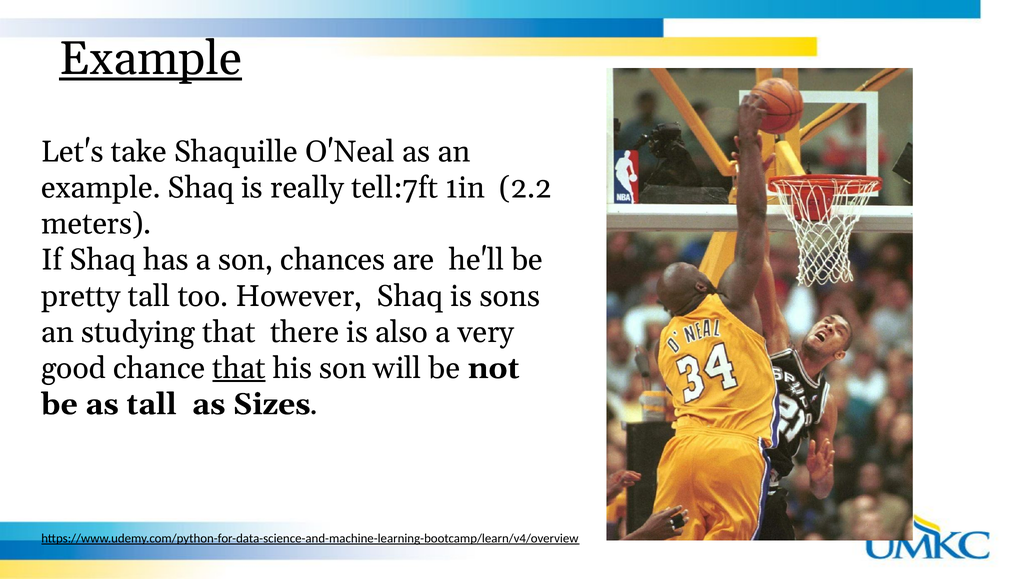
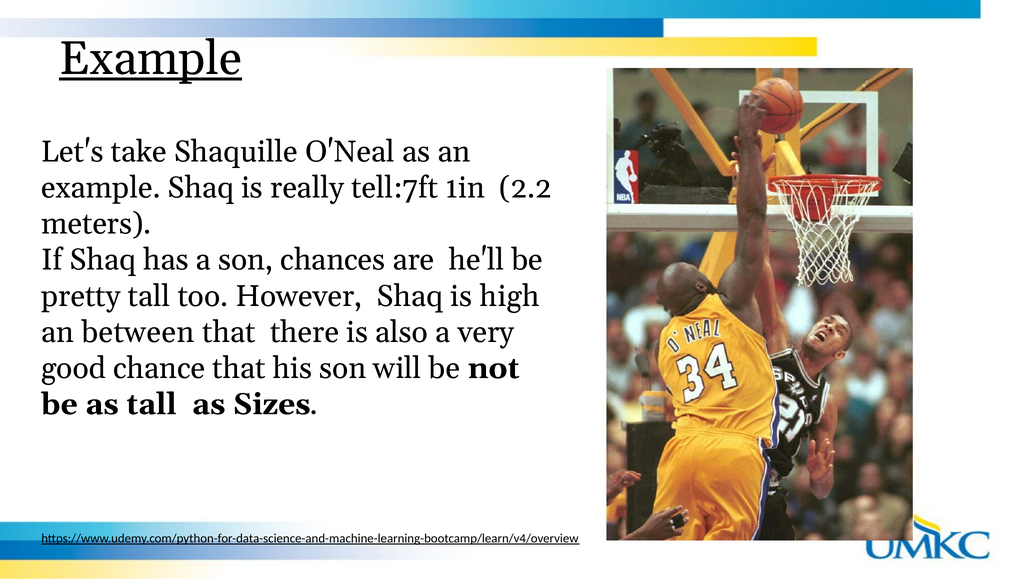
sons: sons -> high (510, 296)
studying: studying -> between (138, 332)
that underline: present -> none (239, 368)
